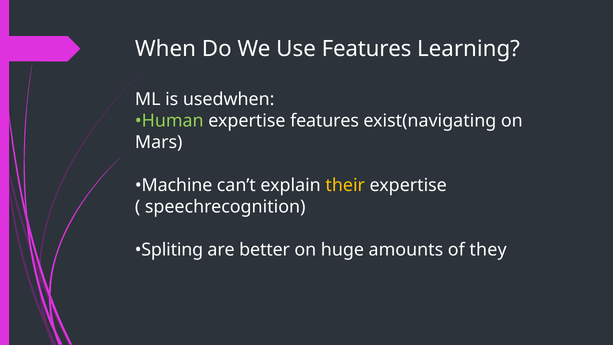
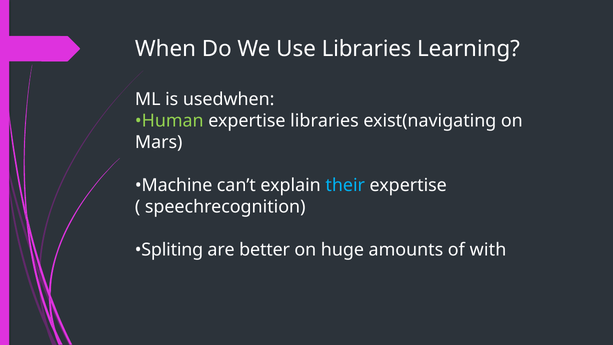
Use Features: Features -> Libraries (367, 49)
expertise features: features -> libraries (324, 121)
their colour: yellow -> light blue (345, 185)
they: they -> with (488, 250)
